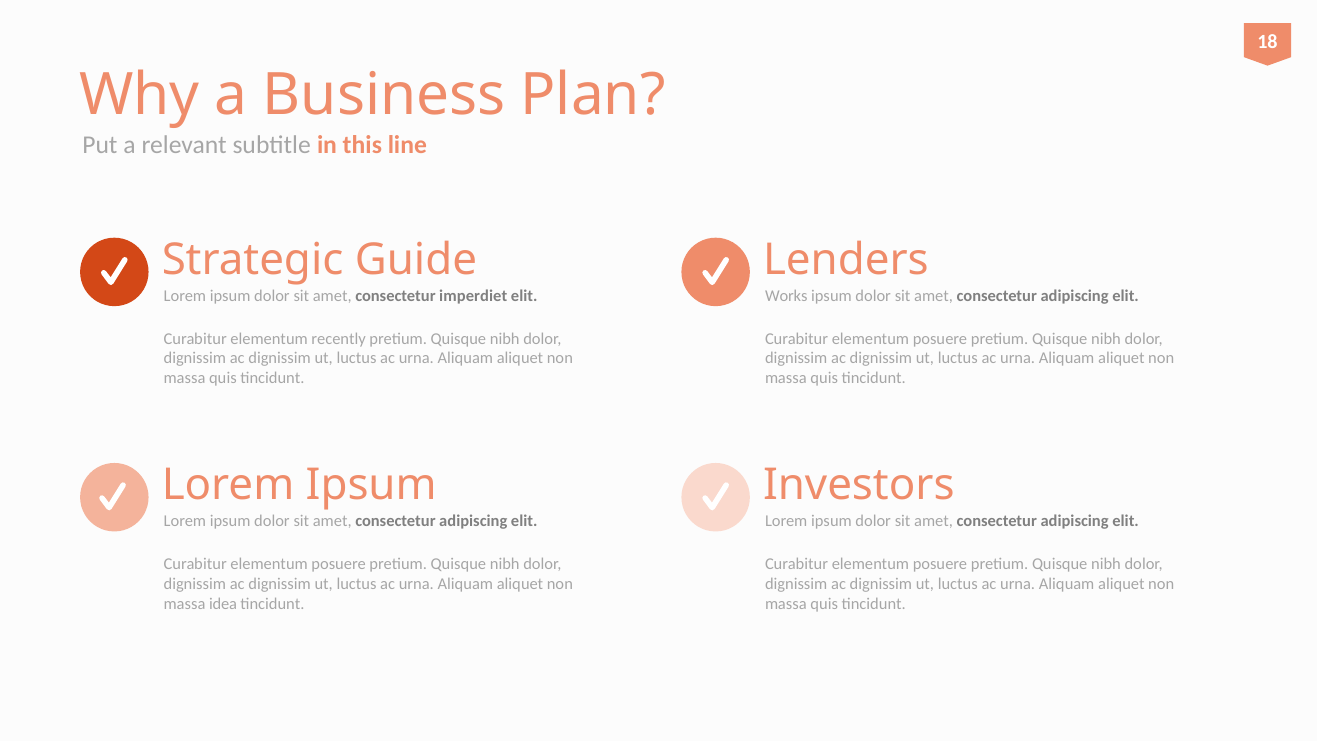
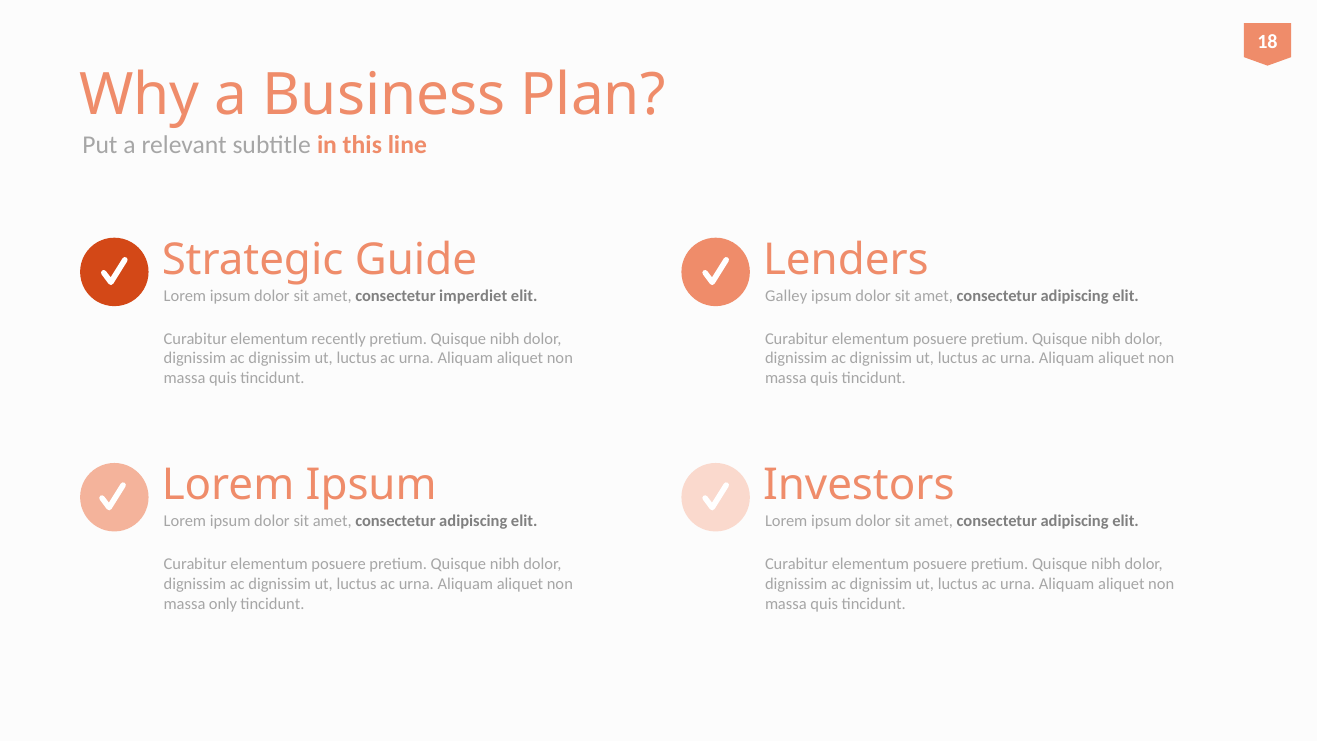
Works: Works -> Galley (786, 296)
idea: idea -> only (223, 603)
